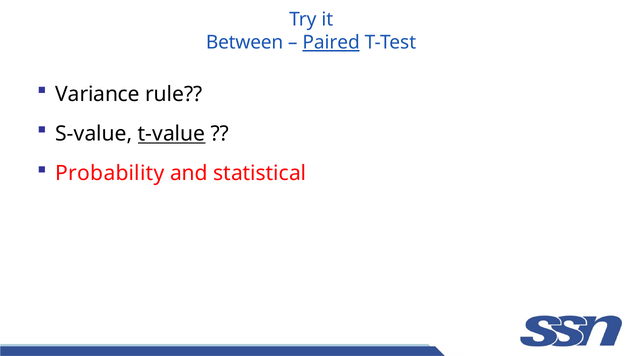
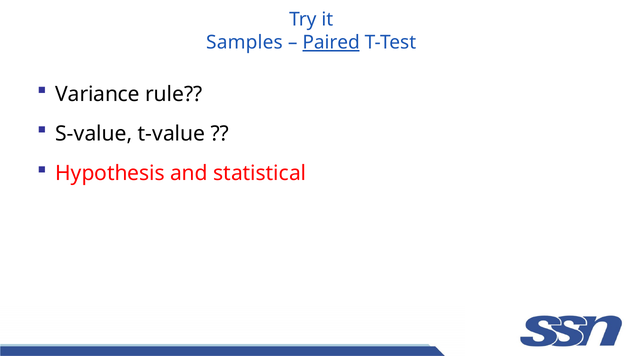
Between: Between -> Samples (244, 42)
t-value underline: present -> none (172, 134)
Probability: Probability -> Hypothesis (110, 174)
